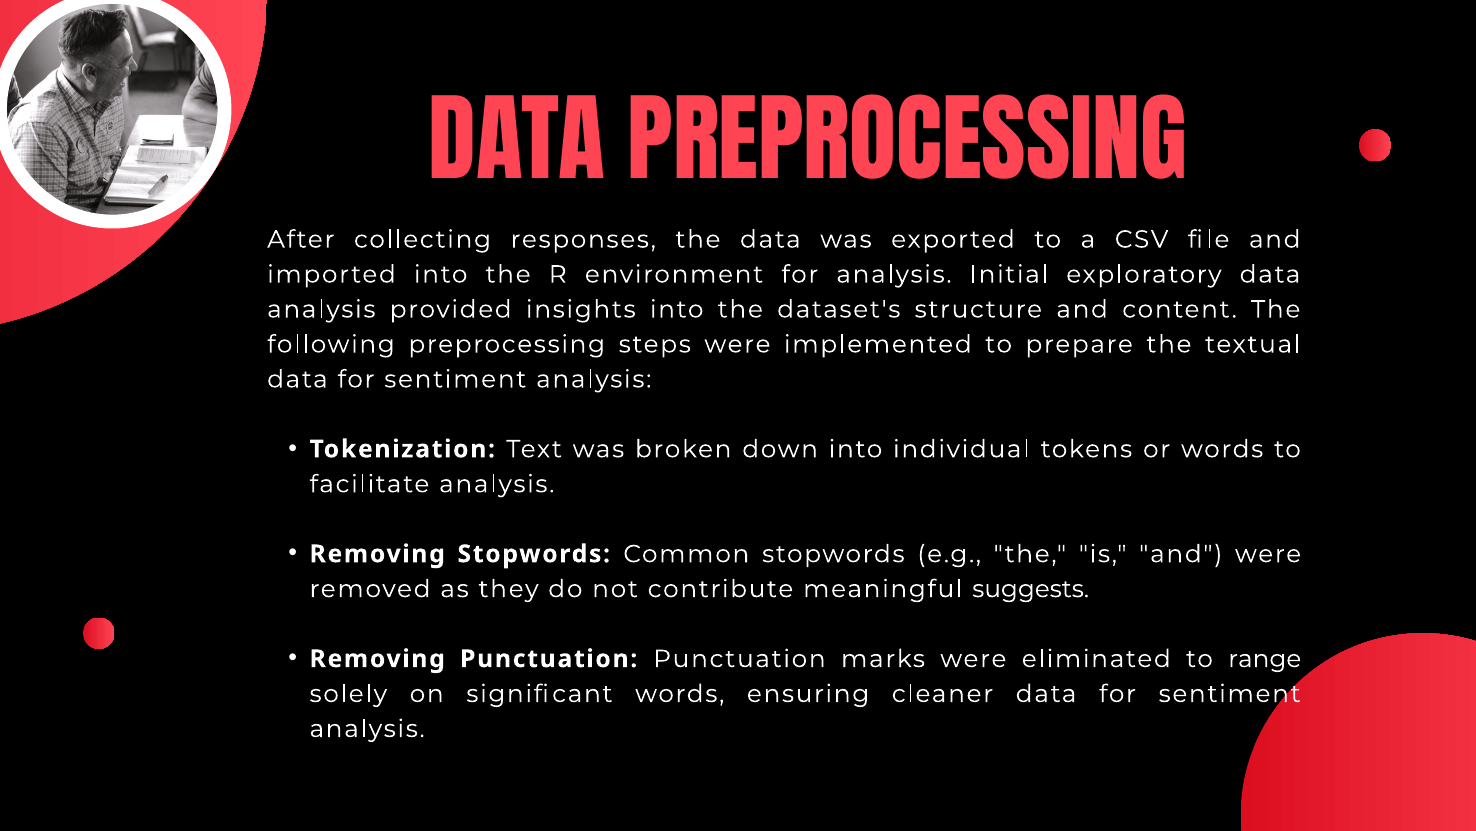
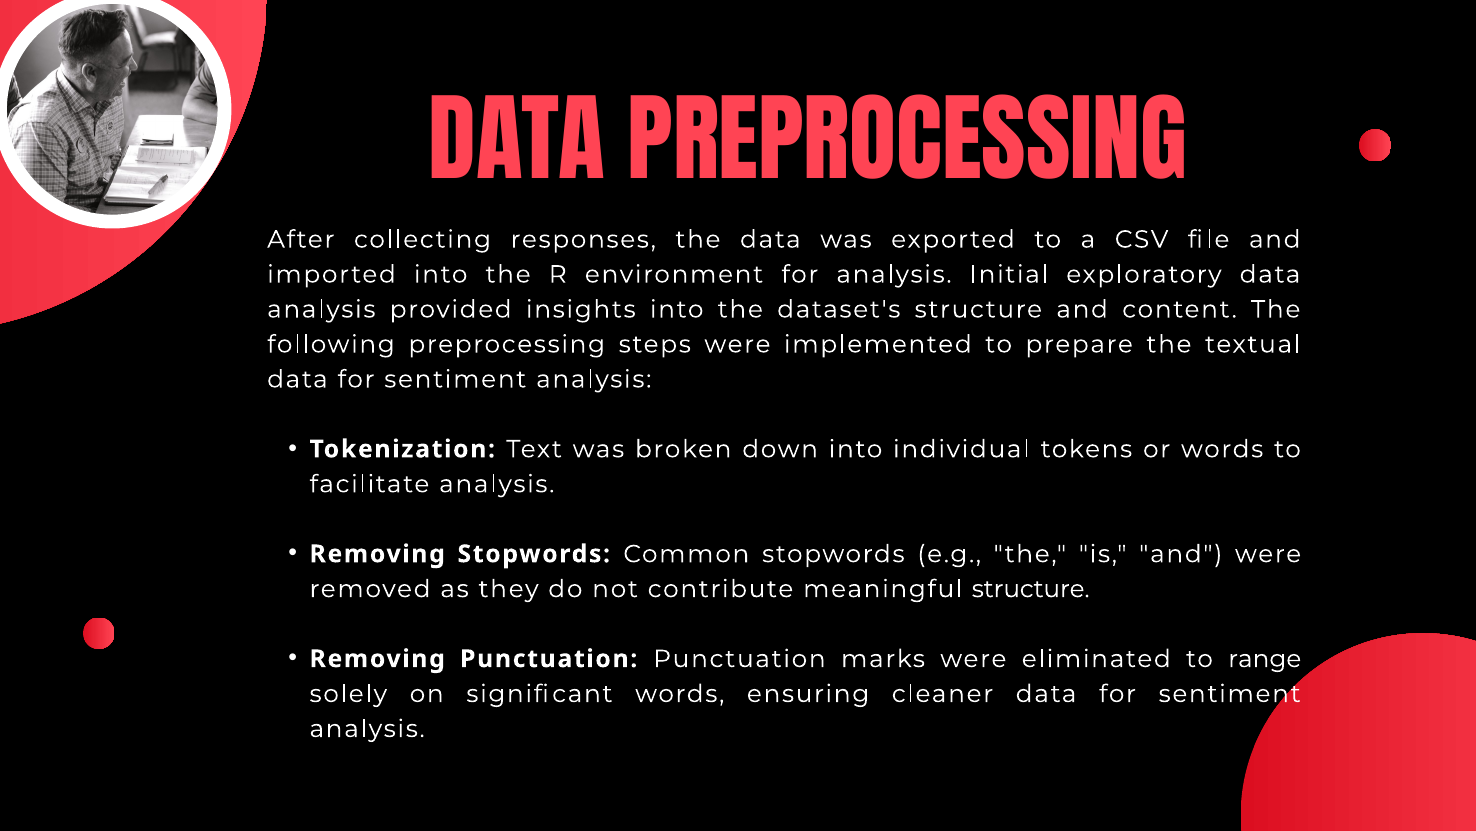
meaningful suggests: suggests -> structure (1031, 588)
